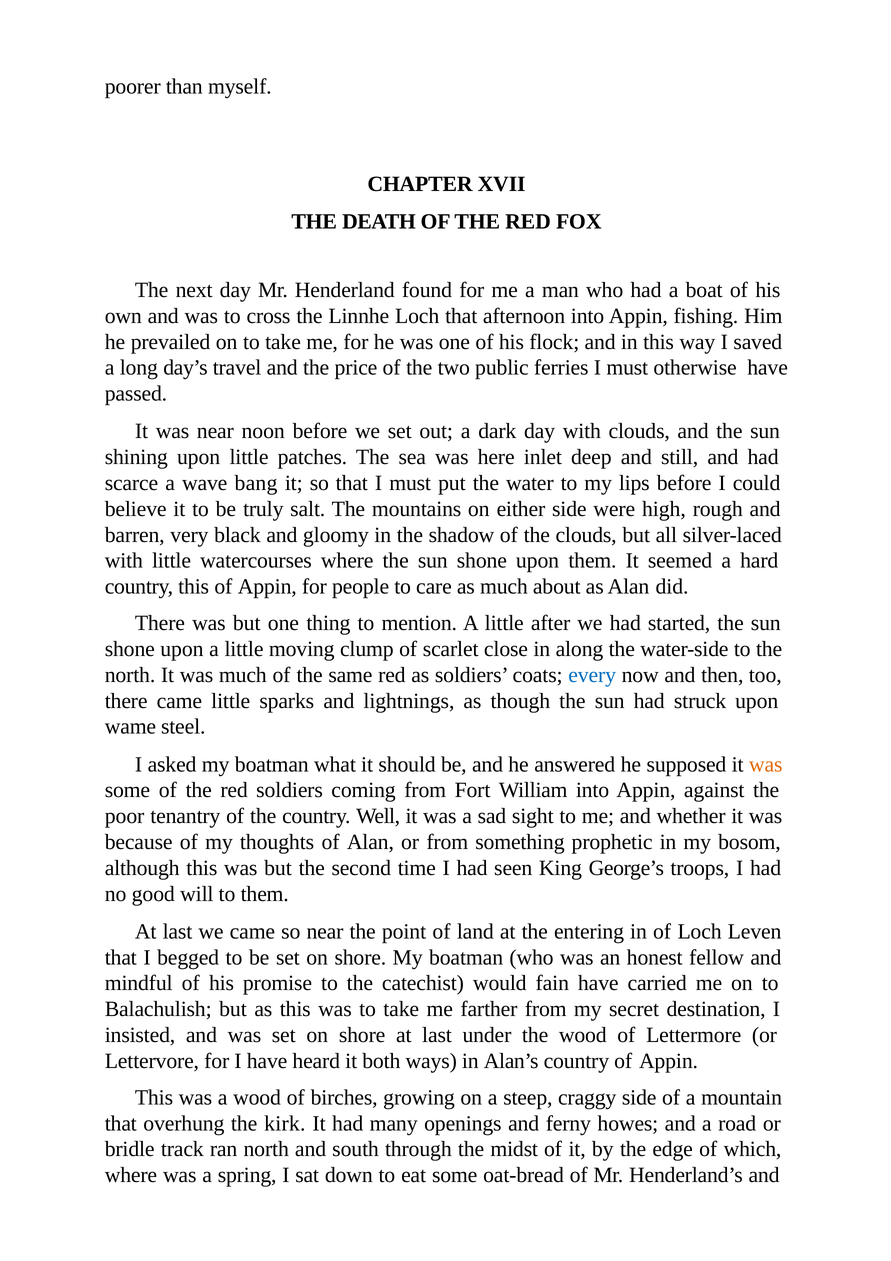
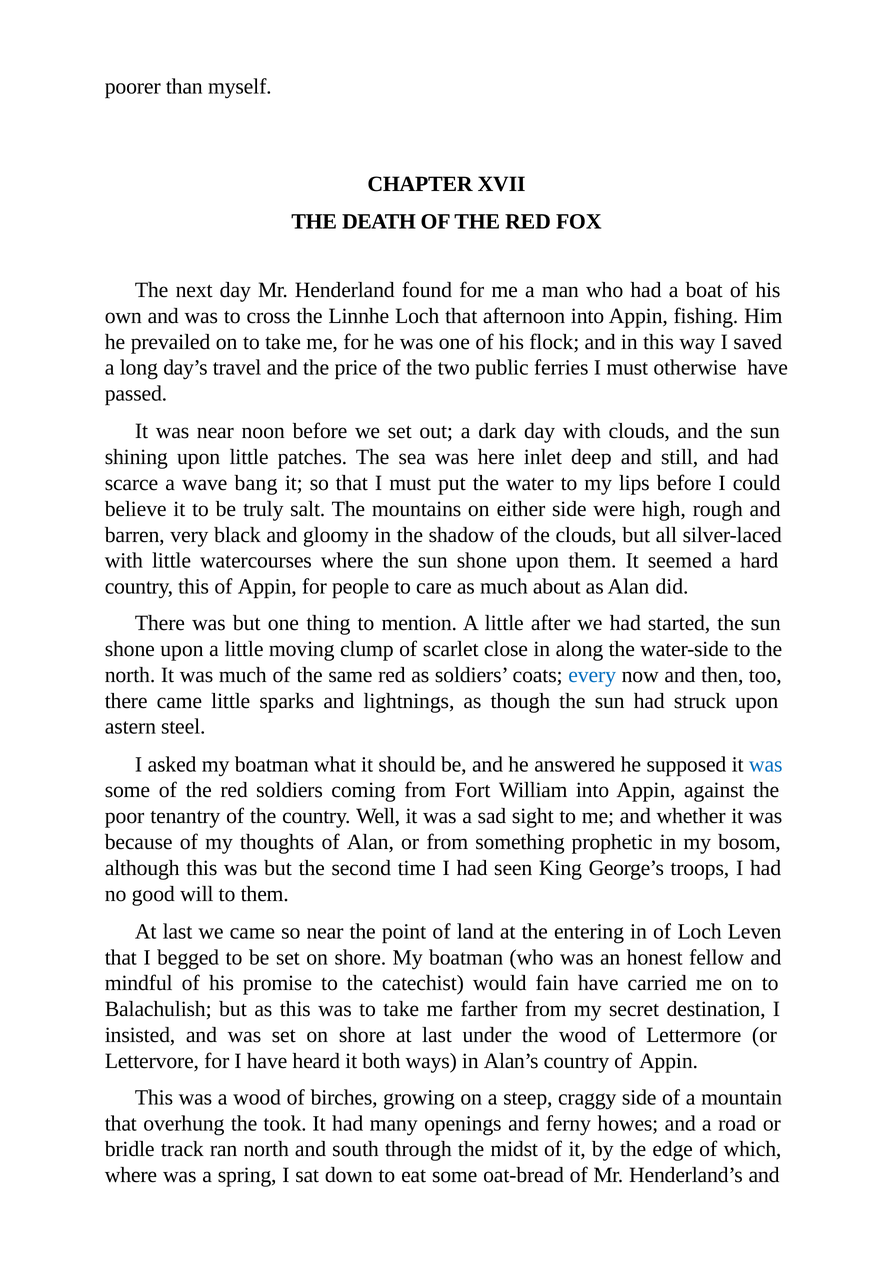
wame: wame -> astern (130, 727)
was colour: orange -> blue (766, 764)
kirk: kirk -> took (285, 1123)
